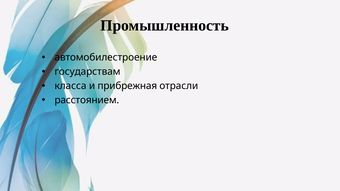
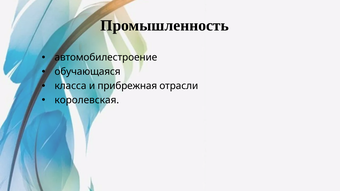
государствам: государствам -> обучающаяся (88, 72)
расстоянием: расстоянием -> королевская (87, 100)
